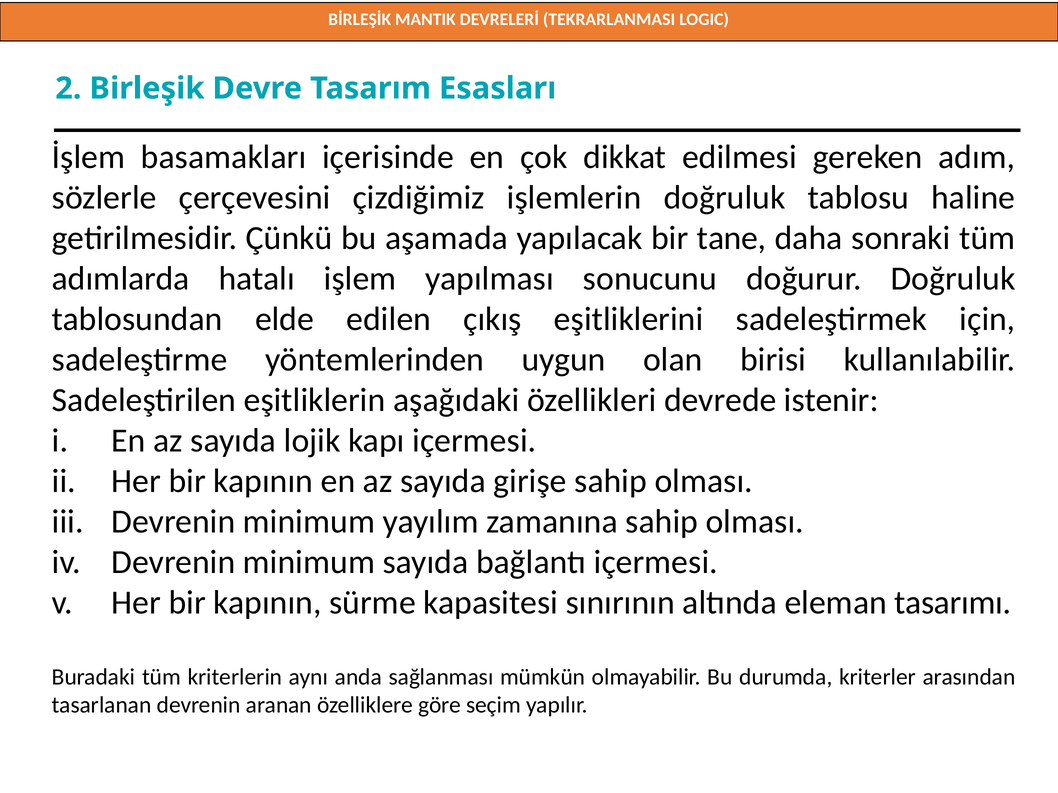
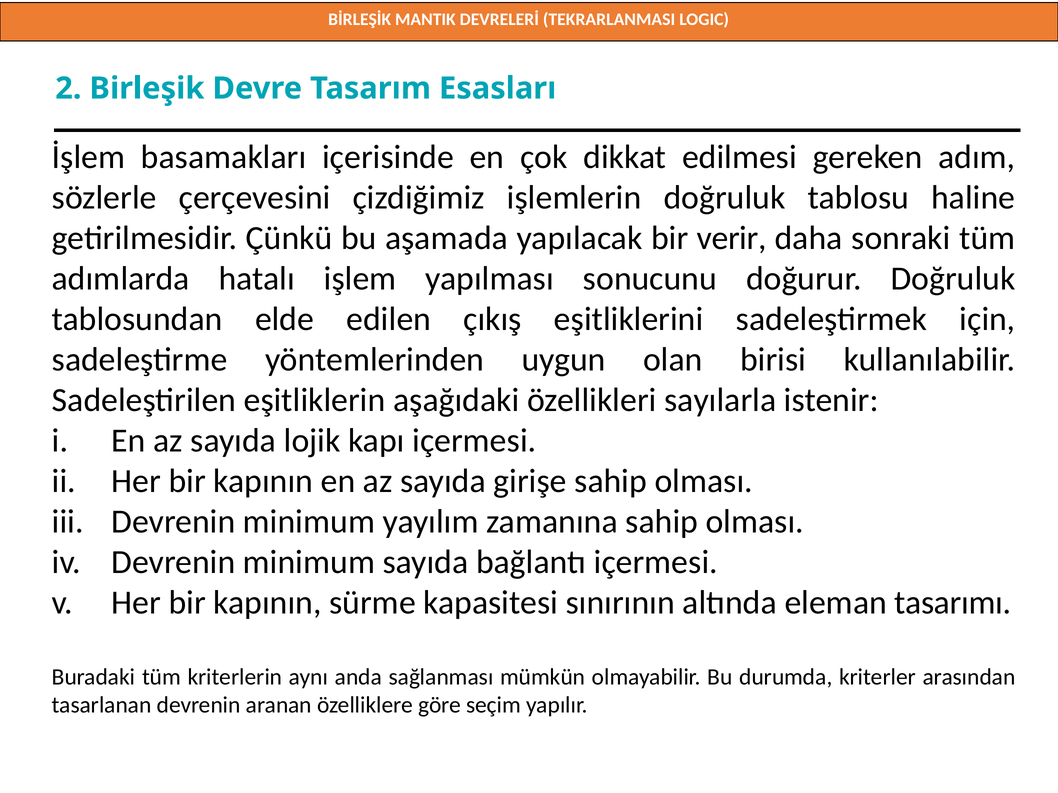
tane: tane -> verir (732, 238)
devrede: devrede -> sayılarla (720, 400)
